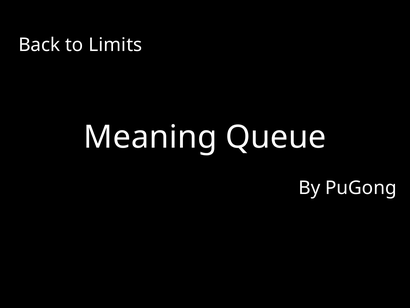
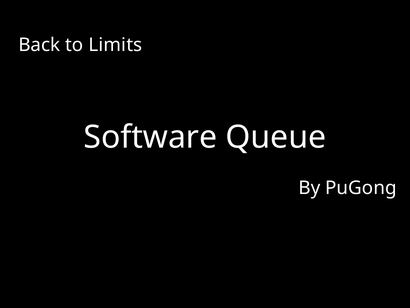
Meaning: Meaning -> Software (150, 137)
